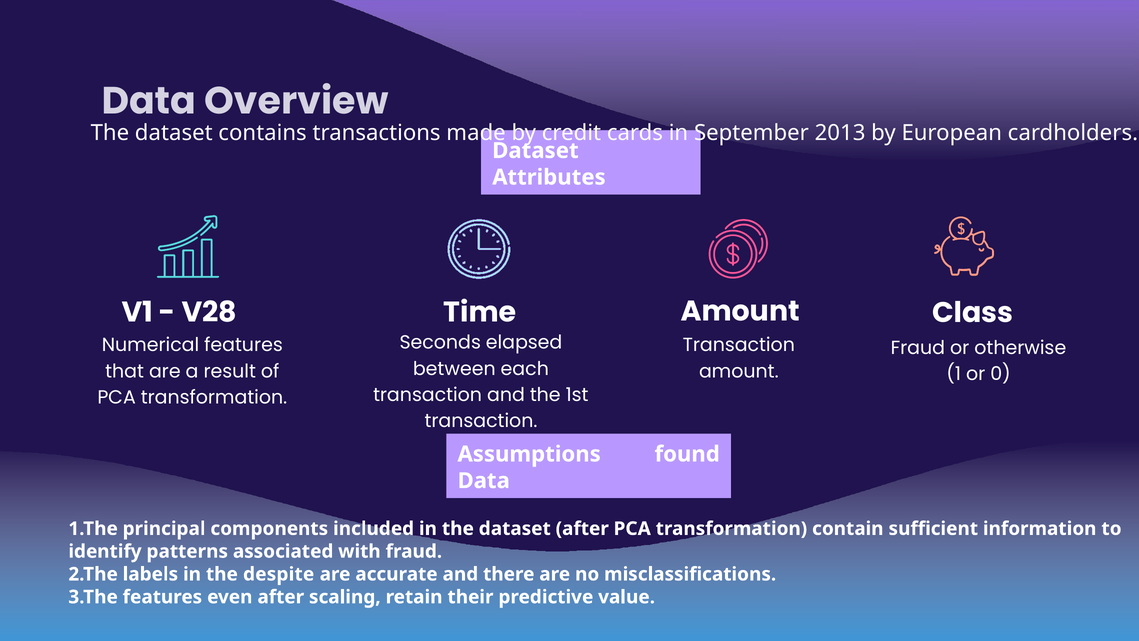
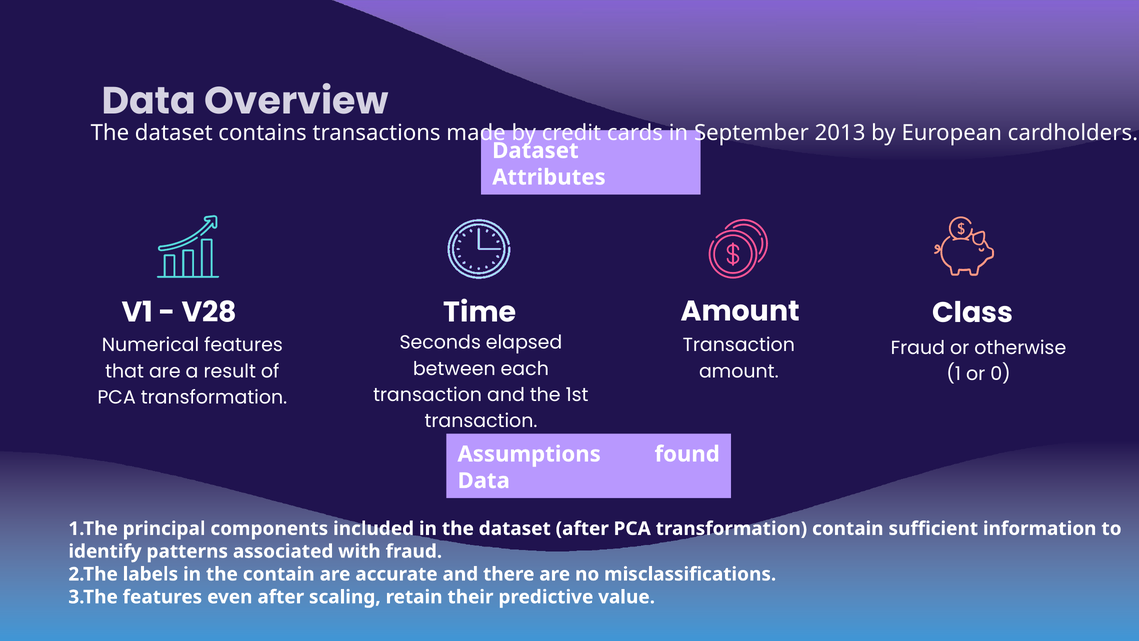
the despite: despite -> contain (279, 574)
